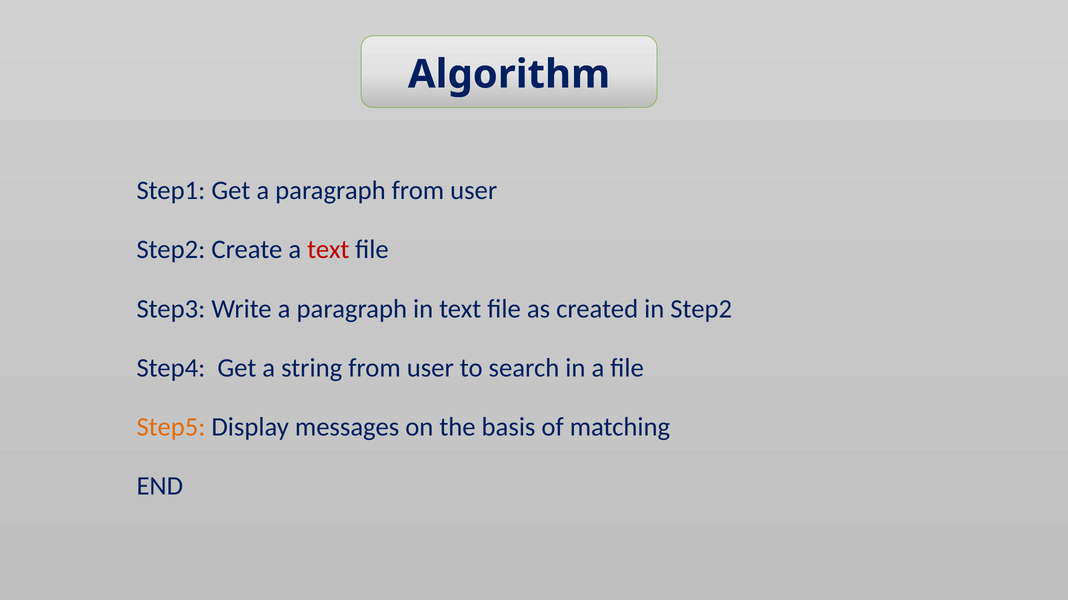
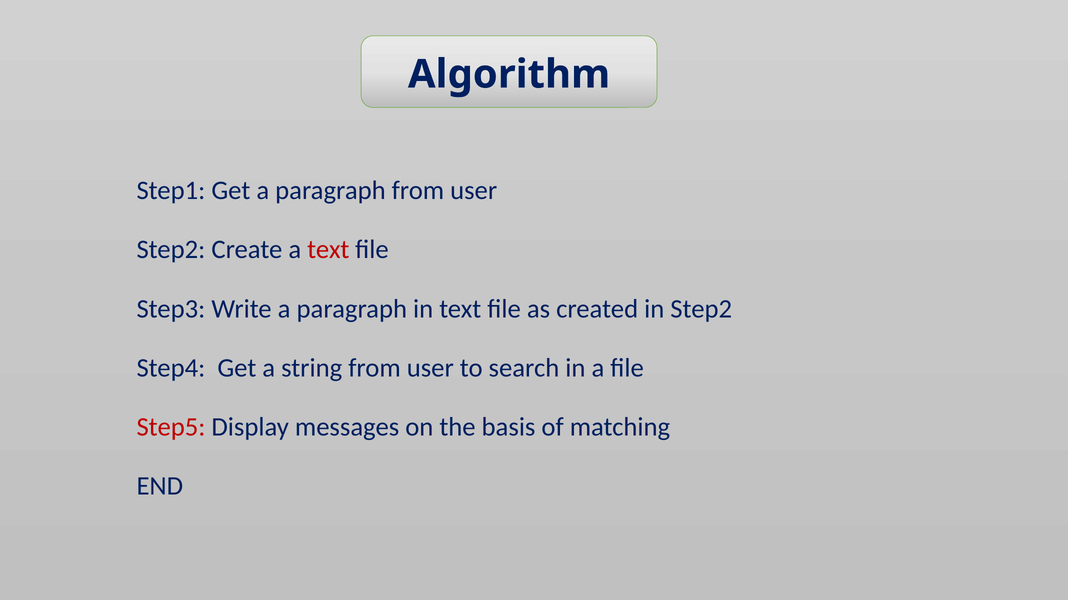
Step5 colour: orange -> red (171, 428)
